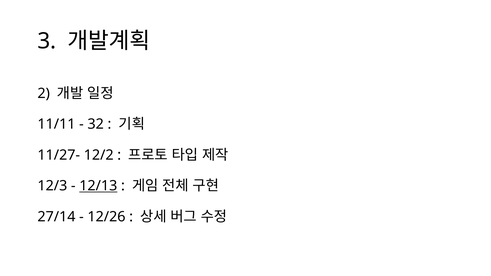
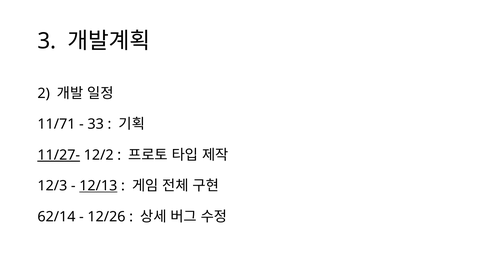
11/11: 11/11 -> 11/71 (56, 124)
32: 32 -> 33 (96, 124)
11/27- underline: none -> present (59, 155)
27/14: 27/14 -> 62/14 (56, 217)
